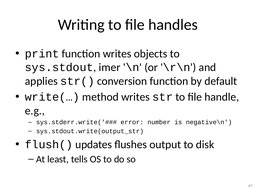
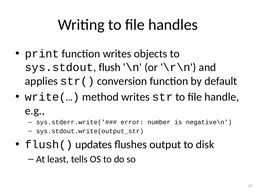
imer: imer -> flush (110, 67)
